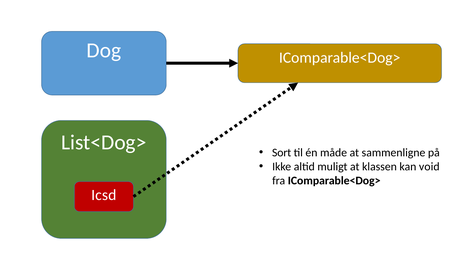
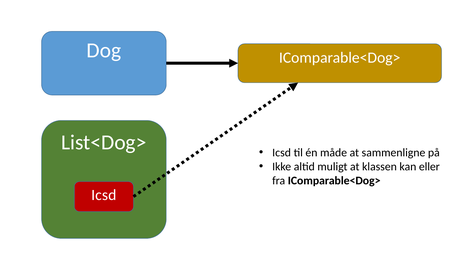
Sort: Sort -> Icsd (282, 153)
void: void -> eller (429, 167)
